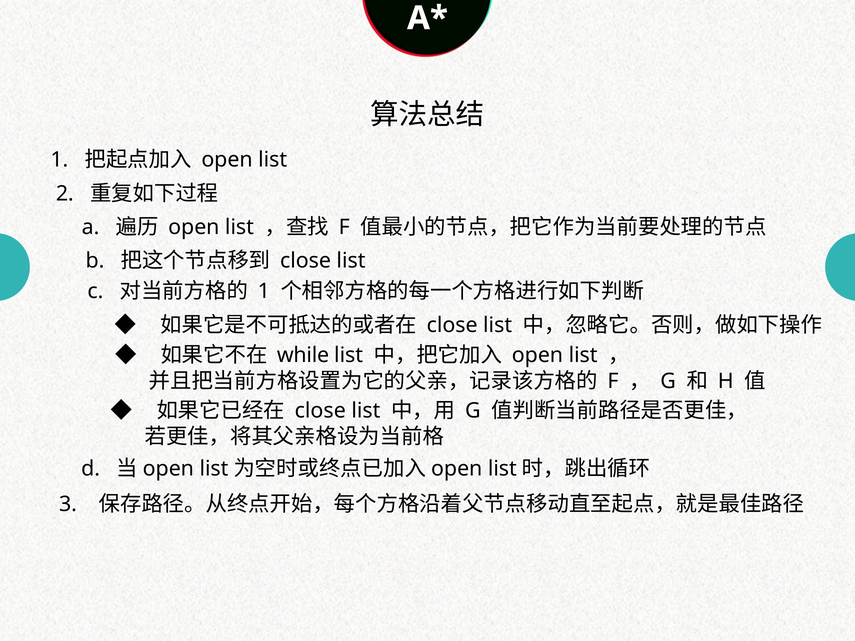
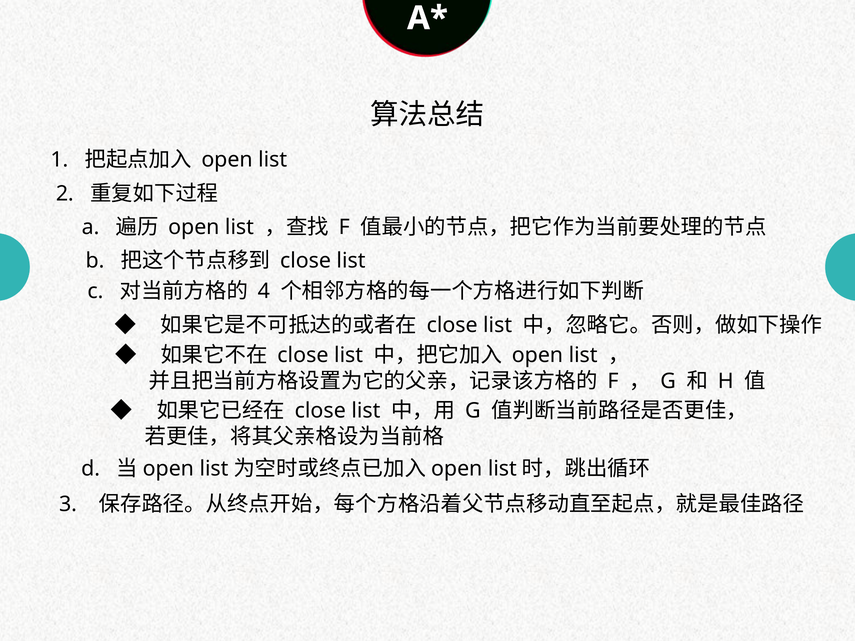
1: 1 -> 4 (264, 291)
while: while -> close (303, 356)
